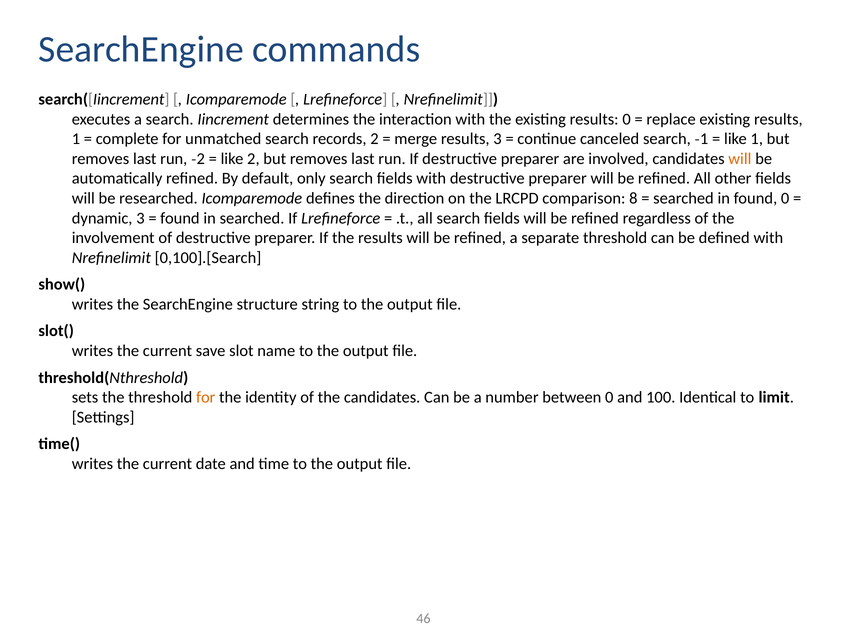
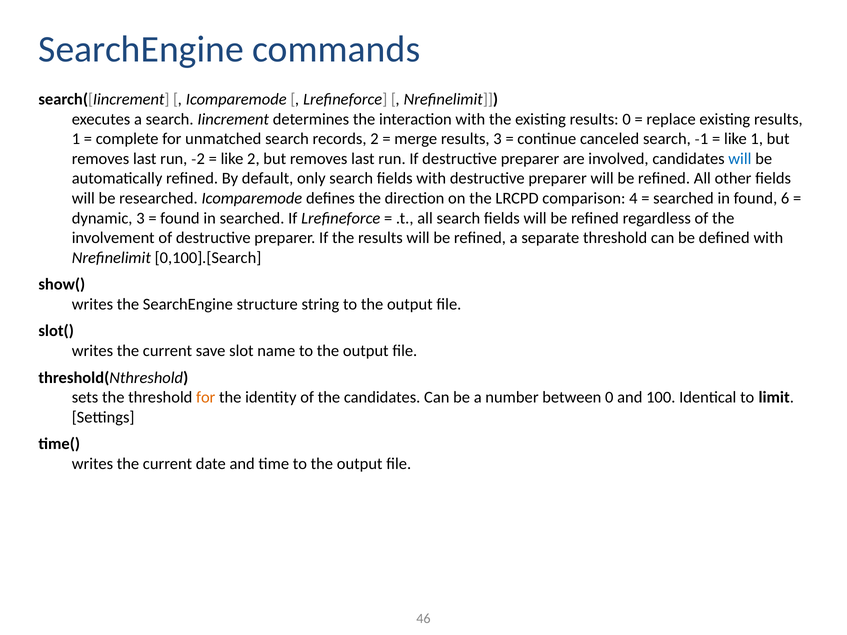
will colour: orange -> blue (740, 159)
8: 8 -> 4 (633, 198)
found 0: 0 -> 6 (785, 198)
